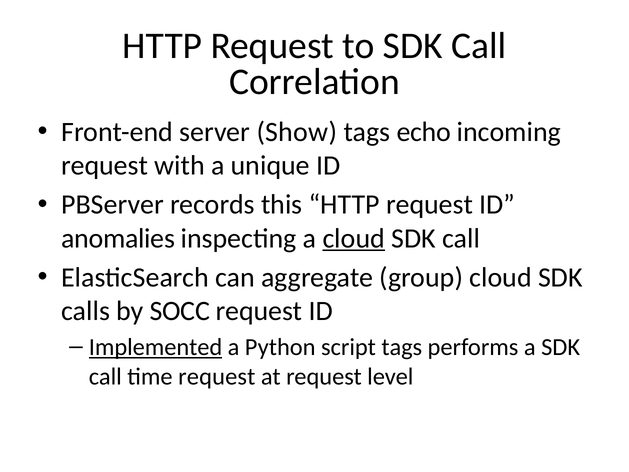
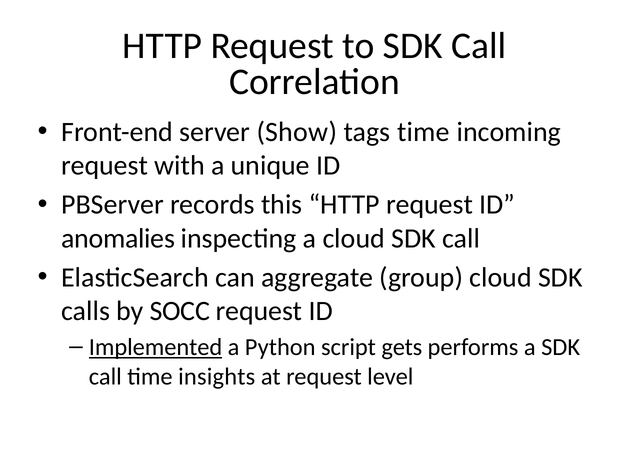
tags echo: echo -> time (423, 132)
cloud underline: present -> none (354, 238)
script tags: tags -> gets (402, 347)
time request: request -> insights (217, 376)
